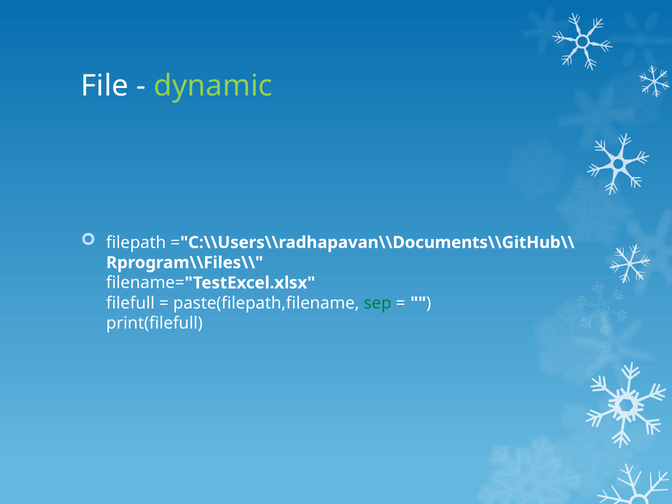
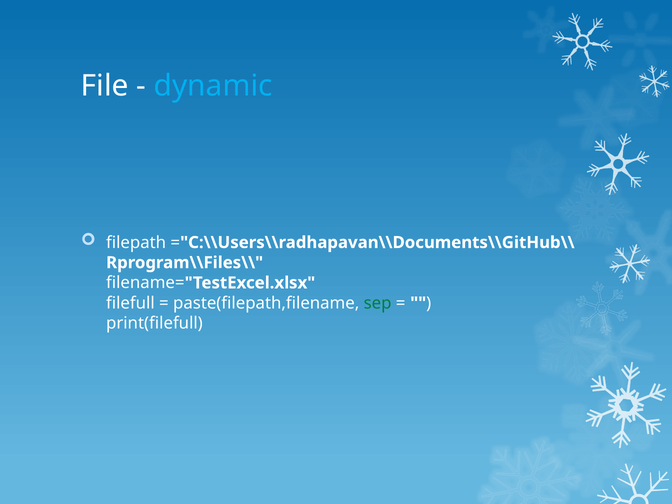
dynamic colour: light green -> light blue (213, 86)
